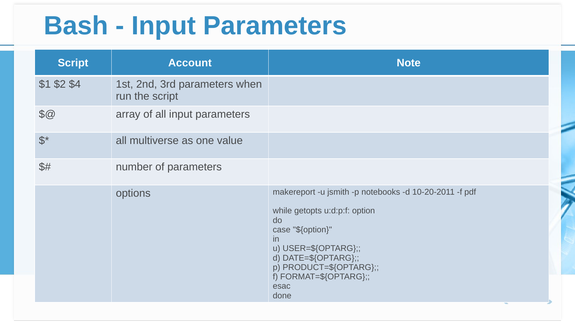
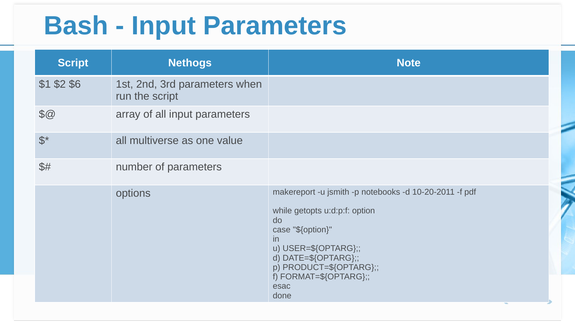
Account: Account -> Nethogs (190, 63)
$4: $4 -> $6 (75, 84)
